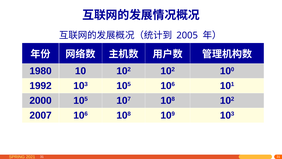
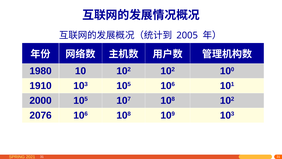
1992: 1992 -> 1910 (41, 86)
2007: 2007 -> 2076 (41, 115)
